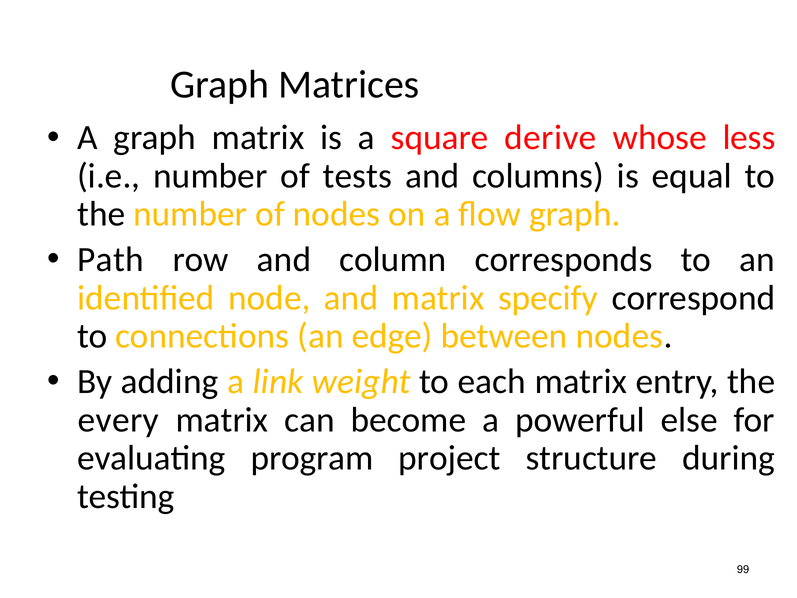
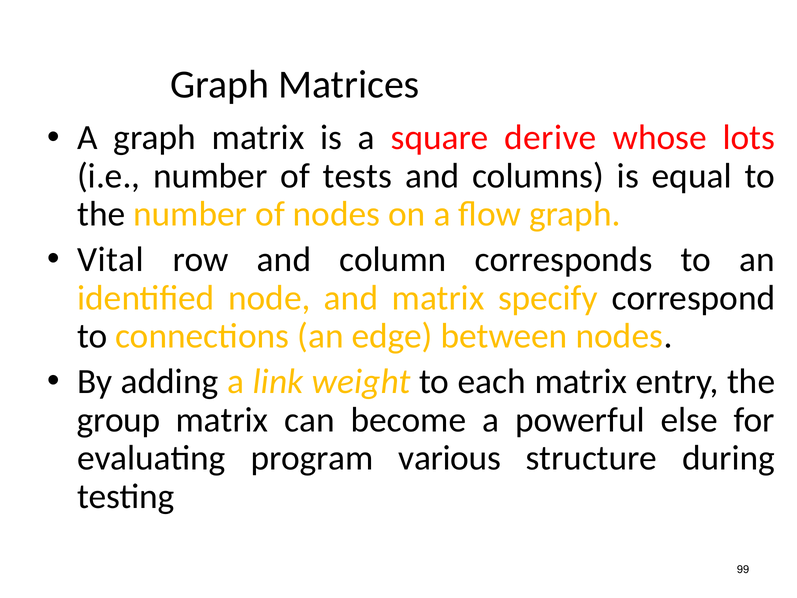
less: less -> lots (749, 138)
Path: Path -> Vital (111, 259)
every: every -> group (119, 420)
project: project -> various (450, 458)
